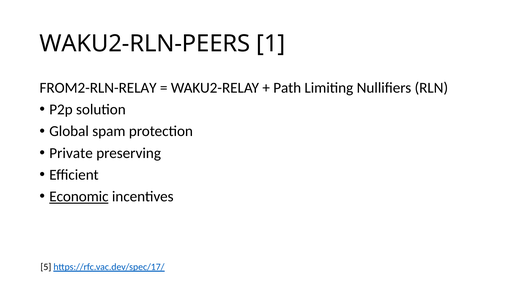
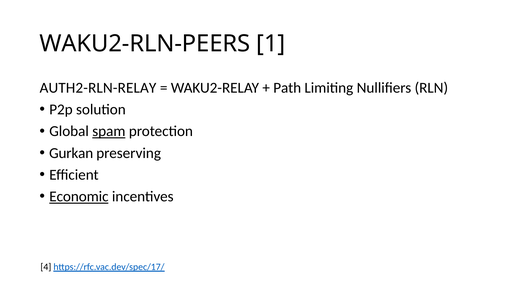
FROM2-RLN-RELAY: FROM2-RLN-RELAY -> AUTH2-RLN-RELAY (98, 88)
spam underline: none -> present (109, 131)
Private: Private -> Gurkan (71, 153)
5: 5 -> 4 (46, 267)
